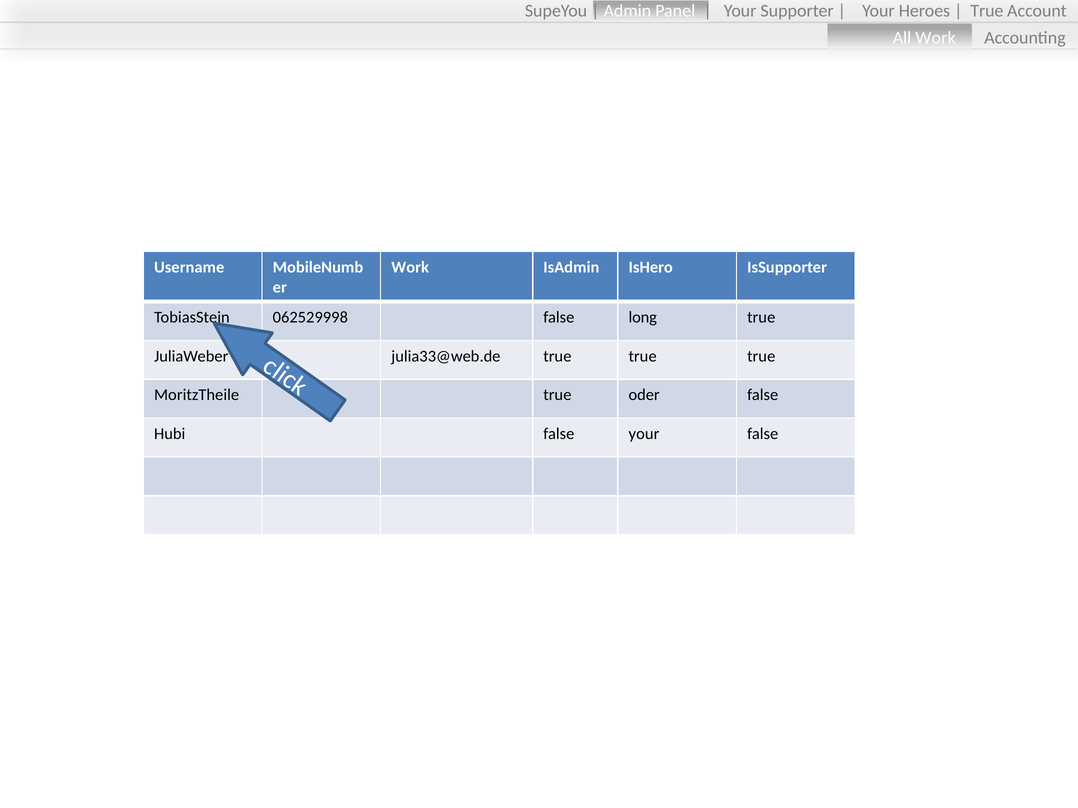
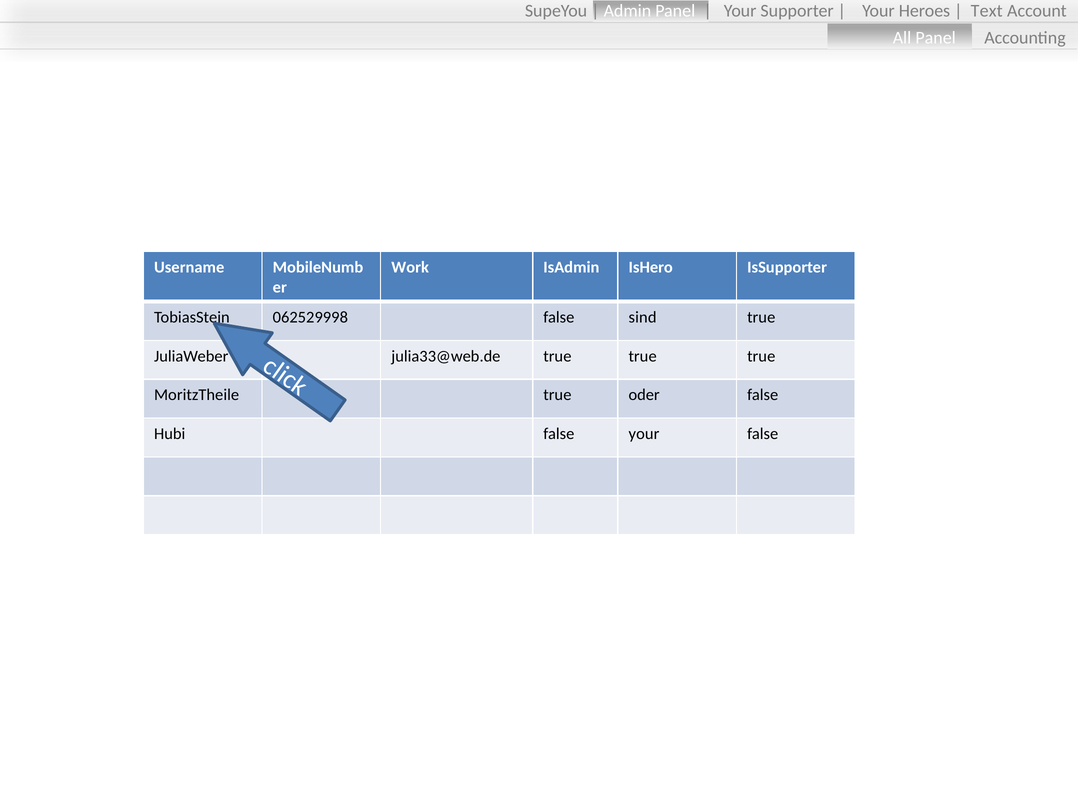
True: True -> Text (987, 11)
All Work: Work -> Panel (936, 38)
long: long -> sind (643, 318)
